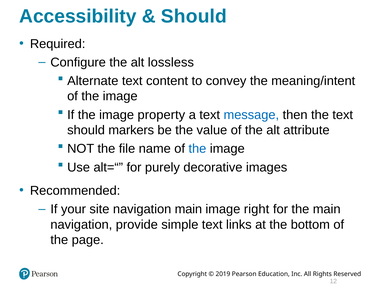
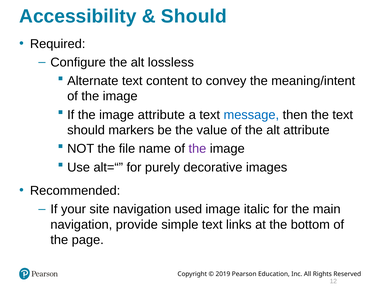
image property: property -> attribute (161, 115)
the colour: blue -> purple (197, 149)
navigation main: main -> used (188, 209)
right: right -> italic (257, 209)
